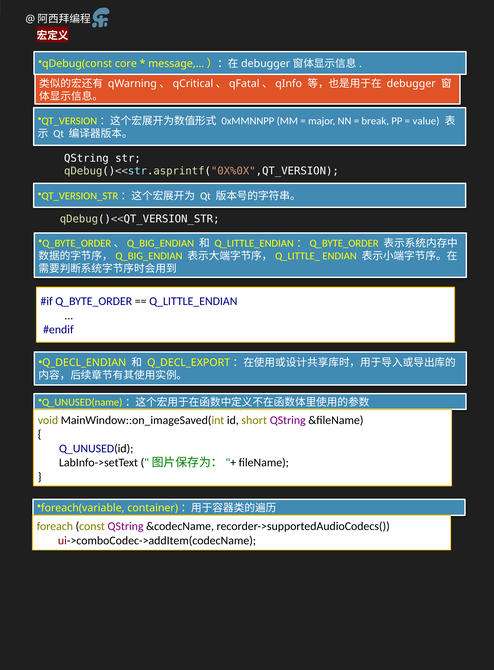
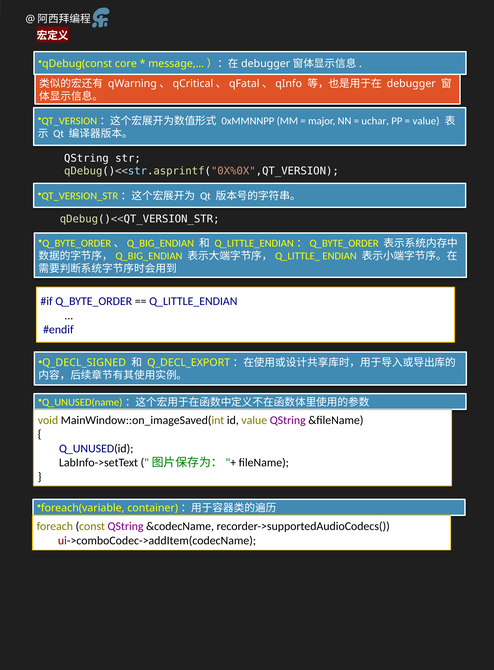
break: break -> uchar (375, 121)
Q_DECL_ENDIAN: Q_DECL_ENDIAN -> Q_DECL_SIGNED (84, 362)
id short: short -> value (254, 420)
